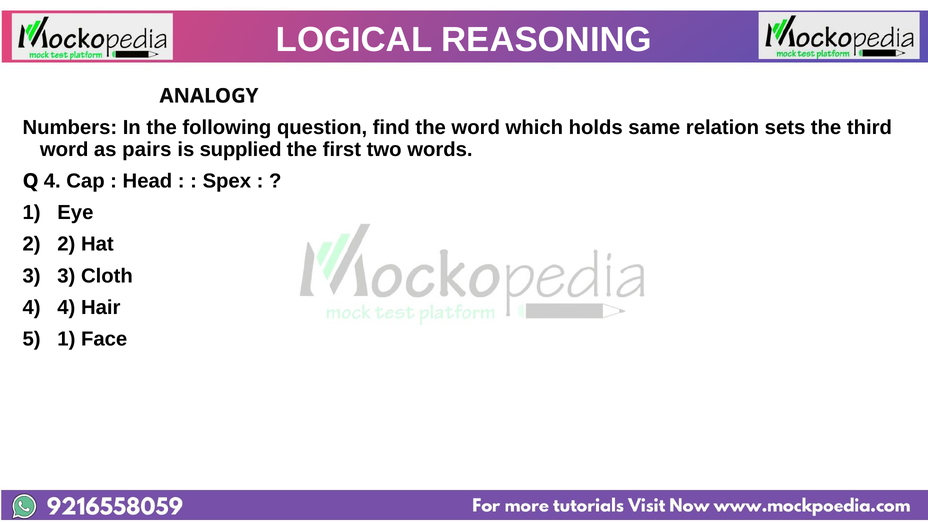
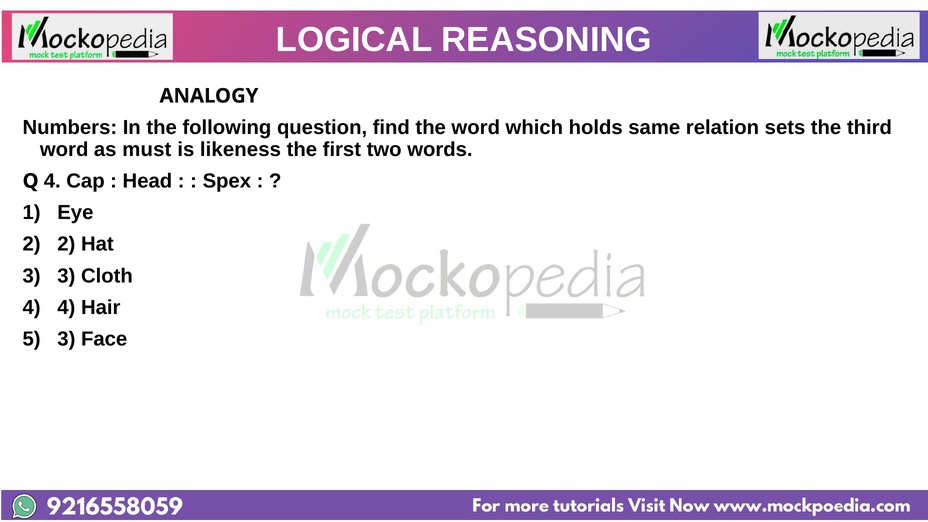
pairs: pairs -> must (147, 149)
supplied: supplied -> likeness (240, 149)
5 1: 1 -> 3 (66, 339)
